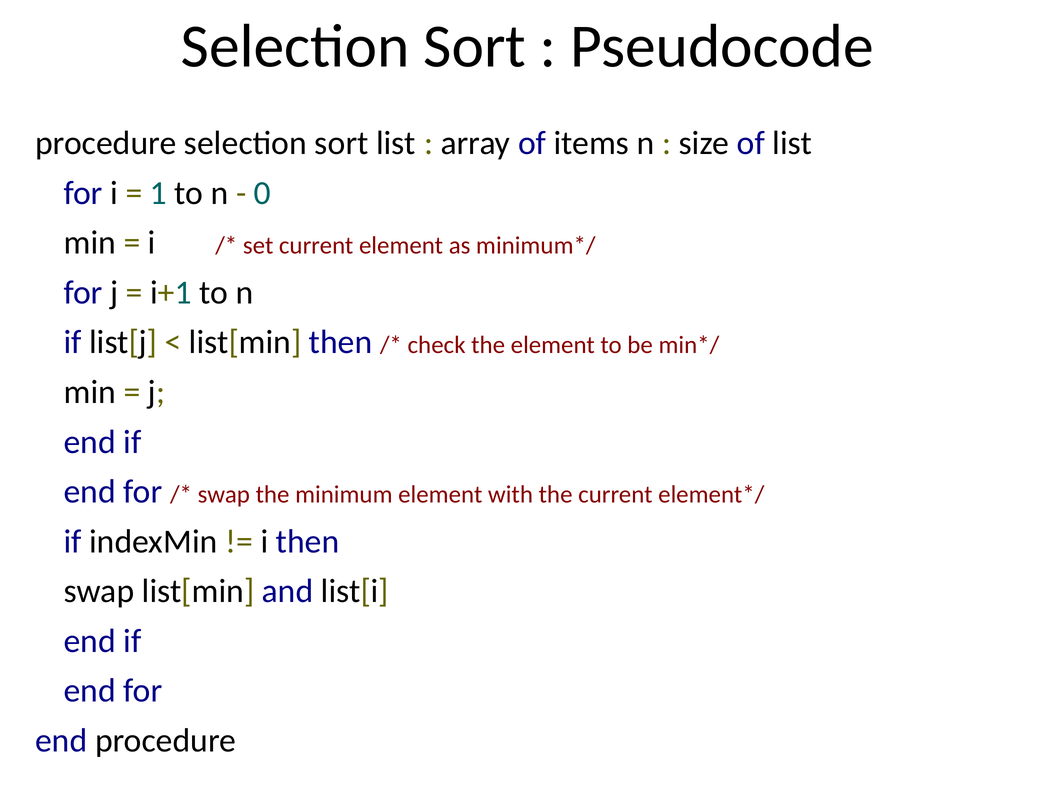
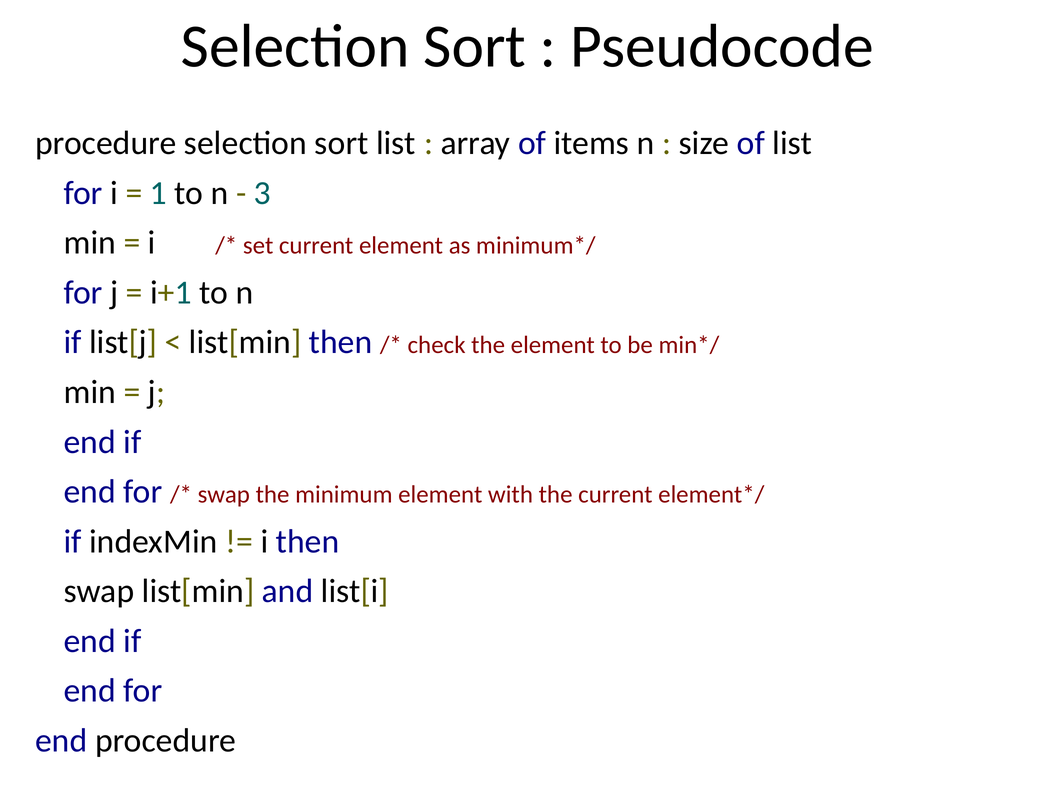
0: 0 -> 3 (262, 193)
